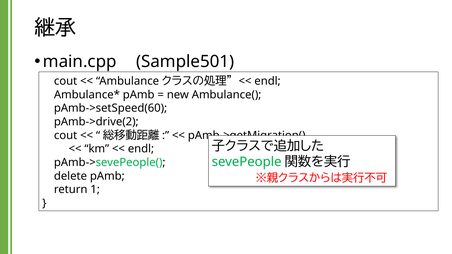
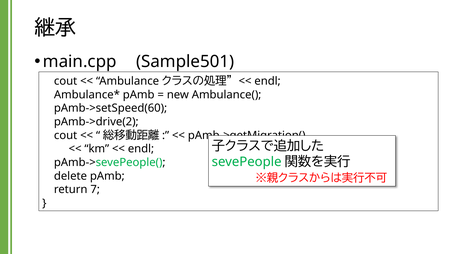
1: 1 -> 7 (95, 190)
